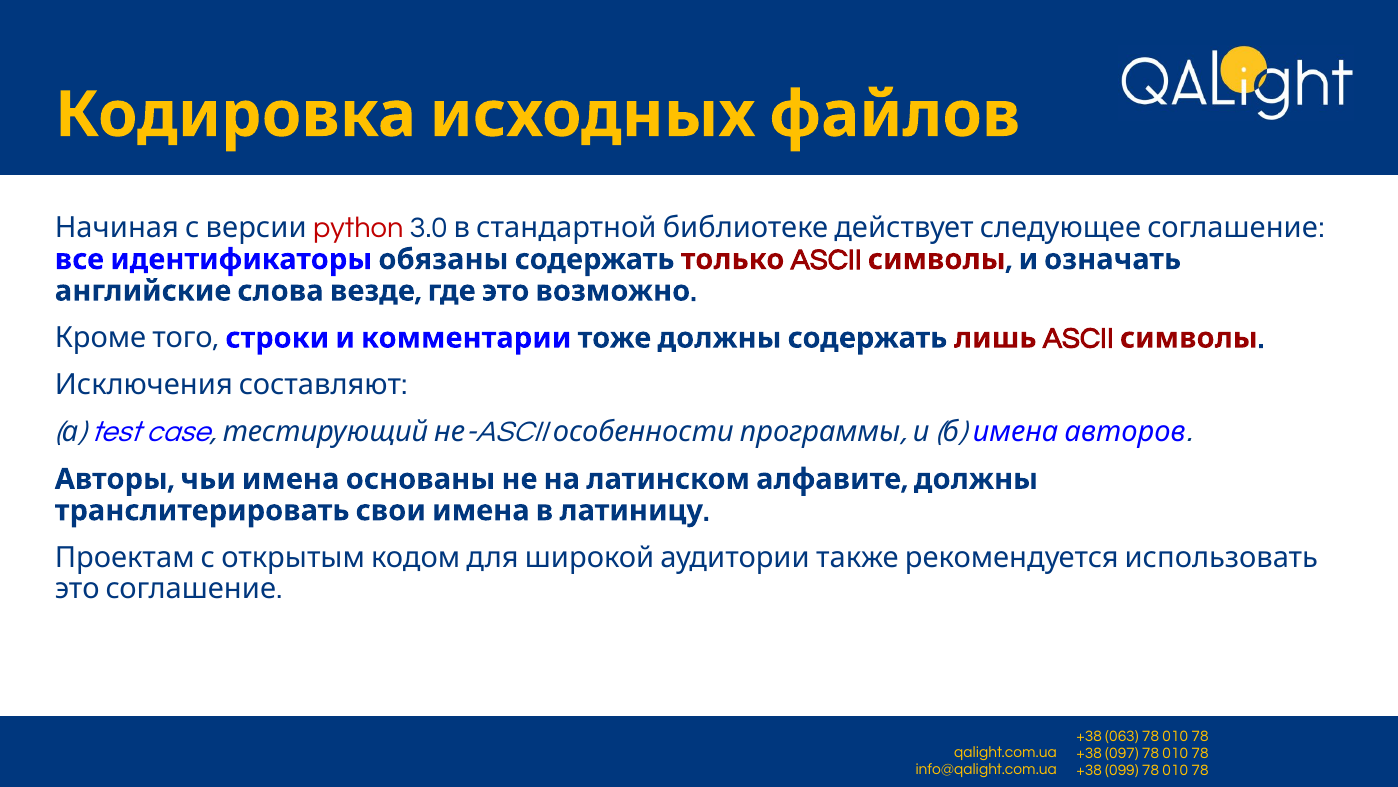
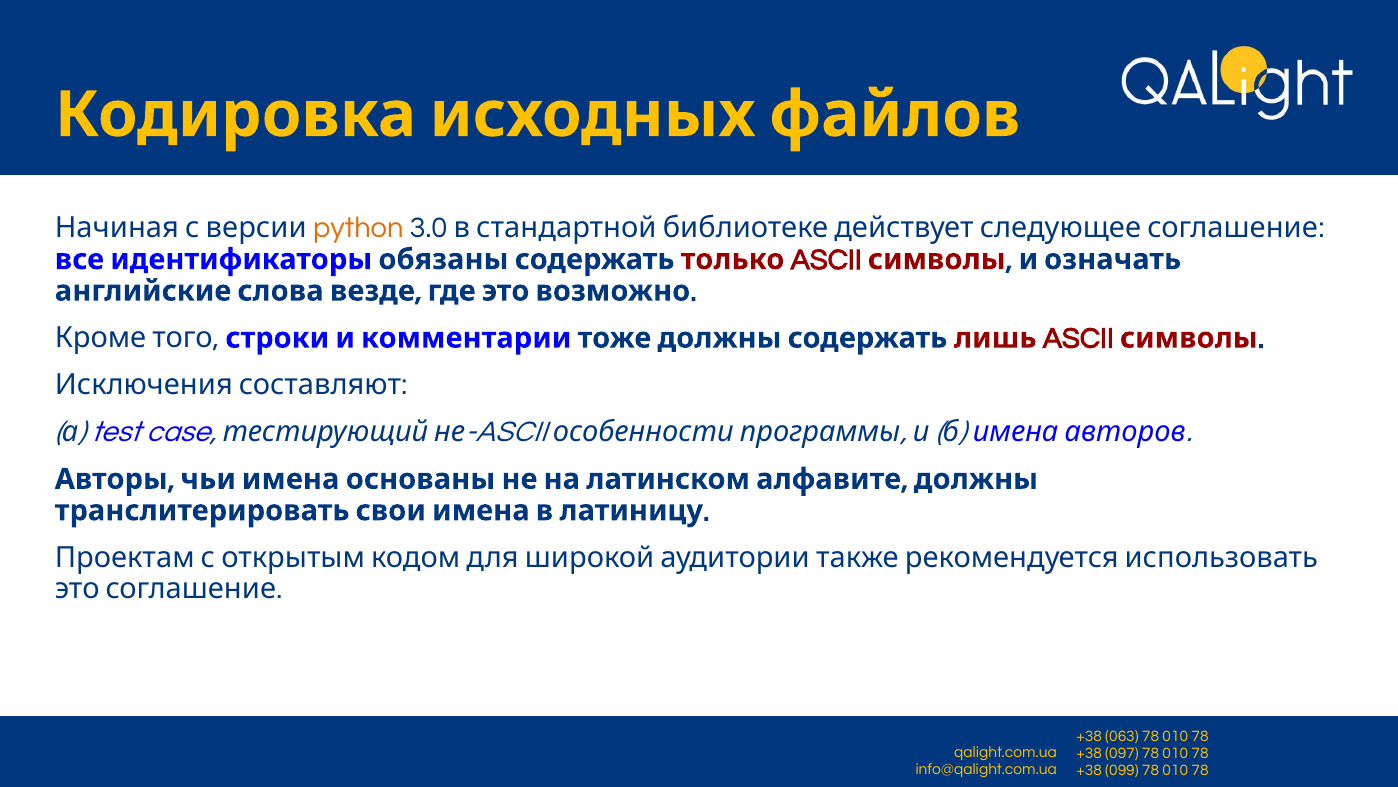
python colour: red -> orange (358, 228)
